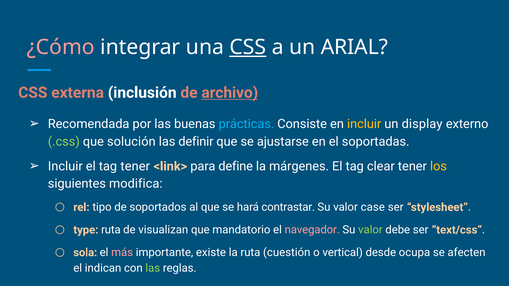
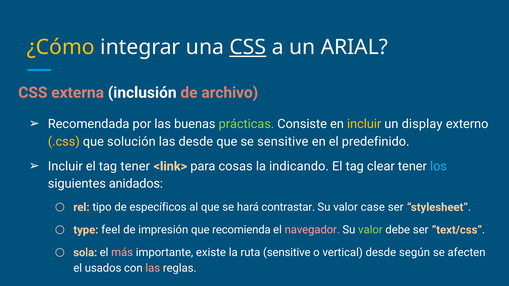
¿Cómo colour: pink -> yellow (61, 47)
archivo underline: present -> none (230, 93)
prácticas colour: light blue -> light green (246, 124)
.css colour: light green -> yellow (64, 142)
las definir: definir -> desde (196, 142)
se ajustarse: ajustarse -> sensitive (283, 142)
soportadas: soportadas -> predefinido (376, 142)
define: define -> cosas (236, 166)
márgenes: márgenes -> indicando (299, 166)
los colour: yellow -> light blue (438, 166)
modifica: modifica -> anidados (136, 184)
soportados: soportados -> específicos (158, 207)
type ruta: ruta -> feel (111, 230)
visualizan: visualizan -> impresión (163, 230)
mandatorio: mandatorio -> recomienda (241, 230)
ruta cuestión: cuestión -> sensitive (287, 253)
ocupa: ocupa -> según (414, 253)
indican: indican -> usados (103, 268)
las colour: light green -> pink (153, 268)
